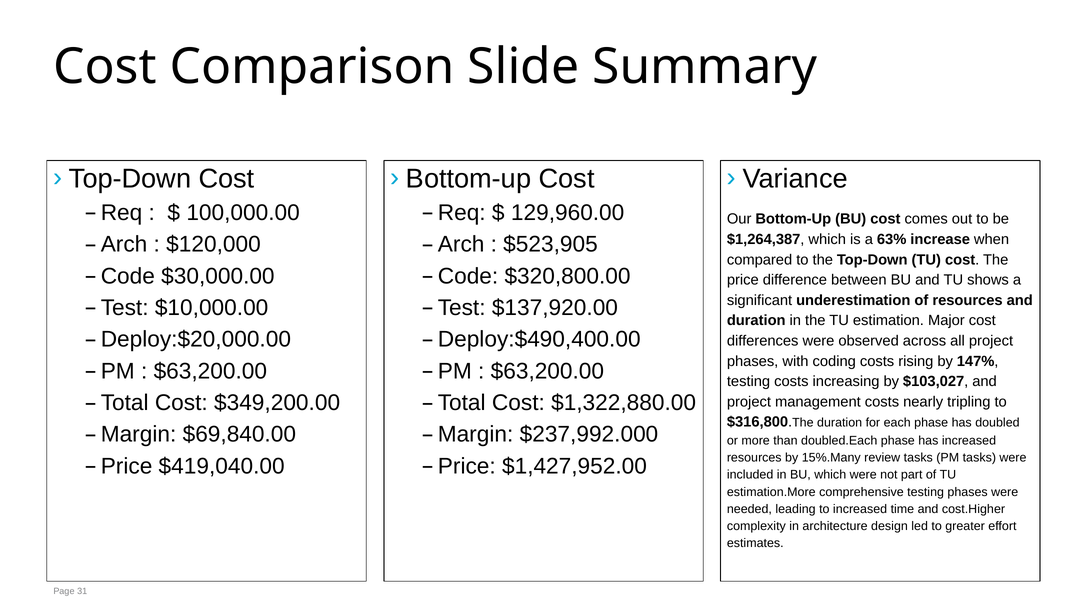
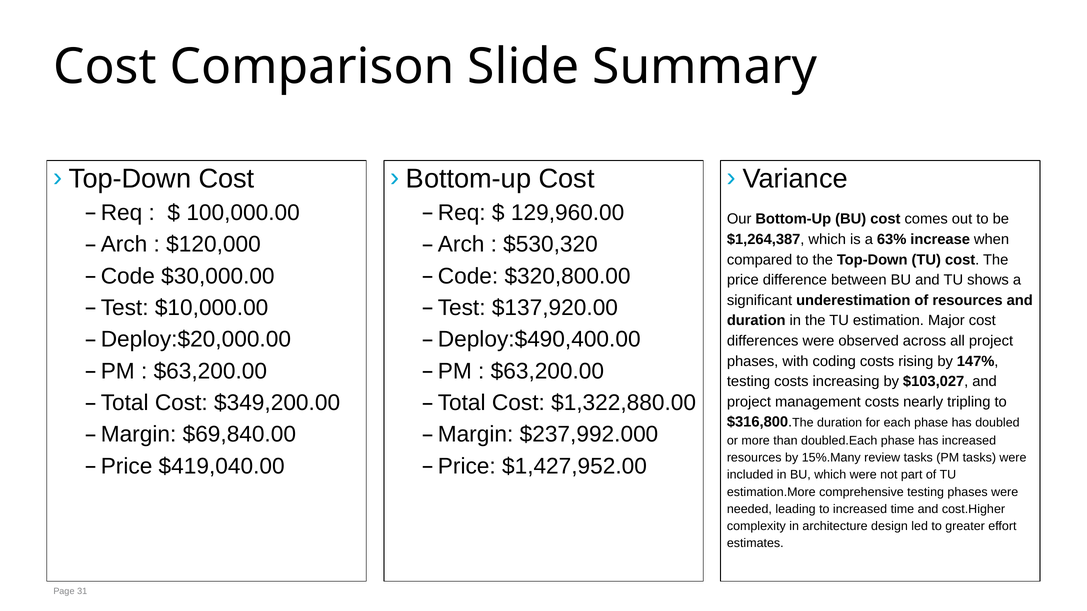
$523,905: $523,905 -> $530,320 (551, 245)
